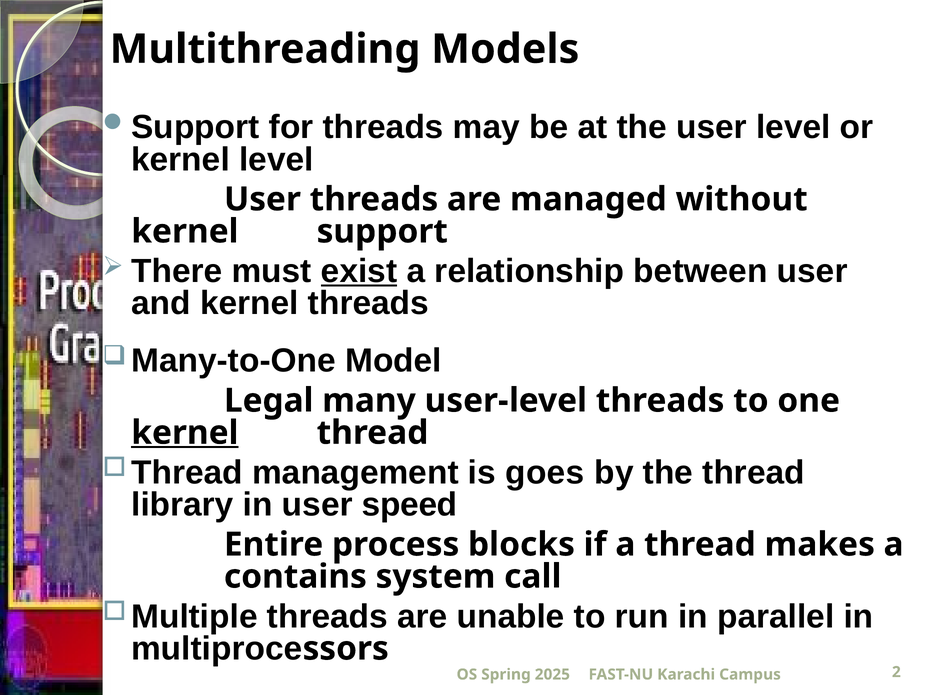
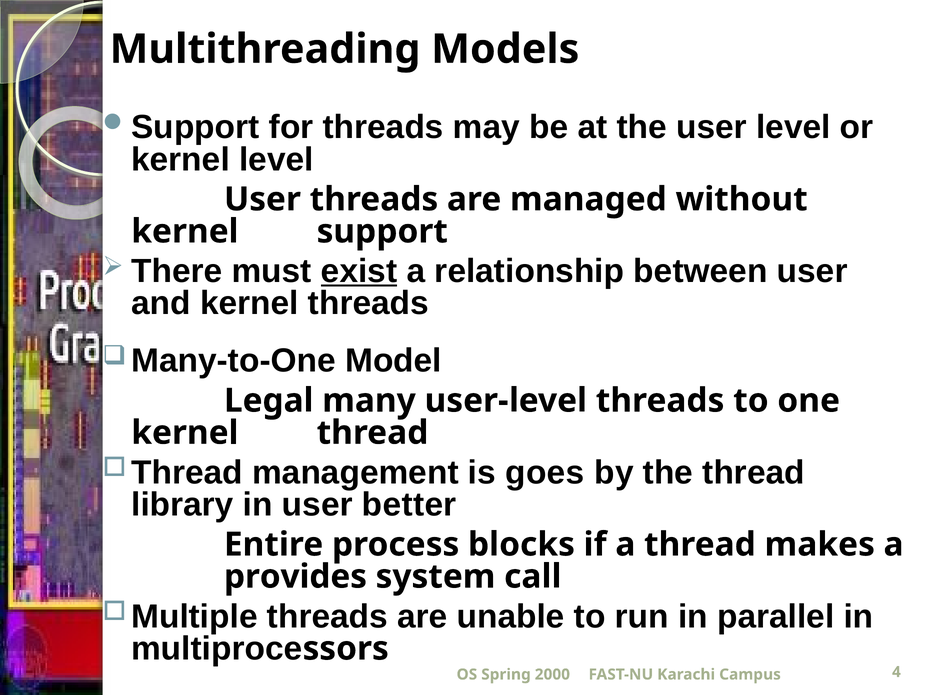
kernel underline: present -> none (185, 433)
speed: speed -> better (409, 505)
contains: contains -> provides (295, 577)
2025: 2025 -> 2000 (552, 675)
2: 2 -> 4 (896, 672)
